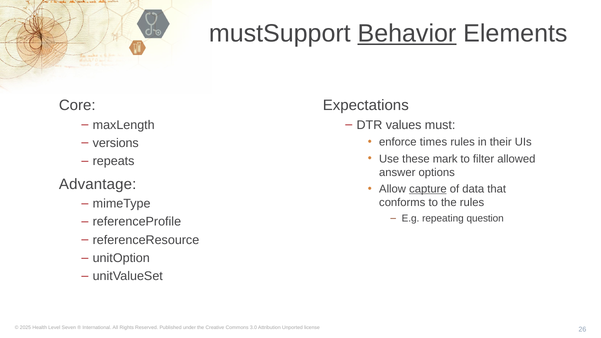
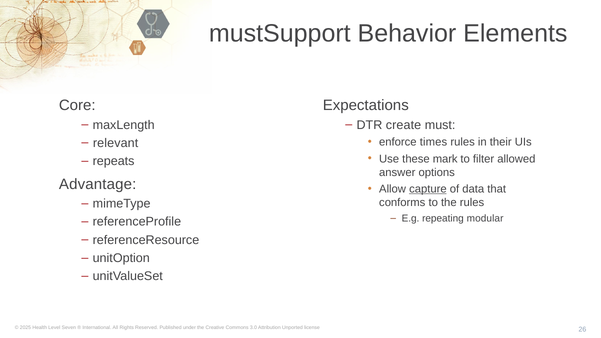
Behavior underline: present -> none (407, 34)
values: values -> create (404, 125)
versions: versions -> relevant (116, 143)
question: question -> modular (485, 218)
